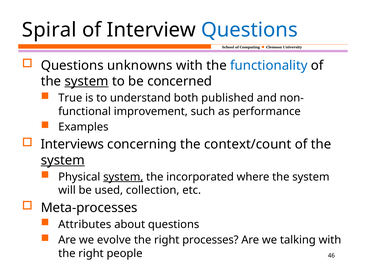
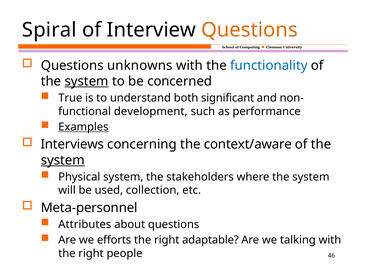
Questions colour: blue -> orange (249, 30)
published: published -> significant (228, 98)
improvement: improvement -> development (151, 112)
Examples underline: none -> present (83, 127)
context/count: context/count -> context/aware (248, 145)
system underline: present -> none (123, 177)
incorporated: incorporated -> stakeholders (200, 177)
Meta-processes: Meta-processes -> Meta-personnel (89, 208)
evolve: evolve -> efforts (114, 240)
processes: processes -> adaptable (210, 240)
